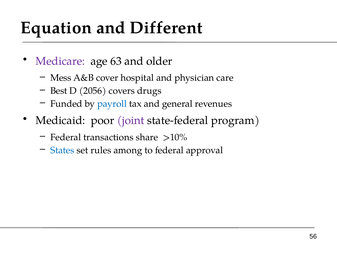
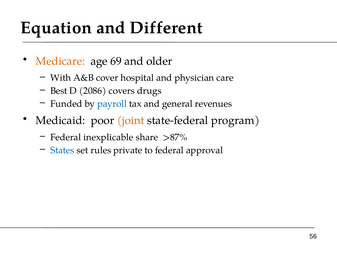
Medicare colour: purple -> orange (60, 61)
63: 63 -> 69 (116, 61)
Mess: Mess -> With (61, 78)
2056: 2056 -> 2086 (93, 91)
joint colour: purple -> orange (131, 120)
transactions: transactions -> inexplicable (108, 137)
>10%: >10% -> >87% (175, 137)
among: among -> private (128, 150)
